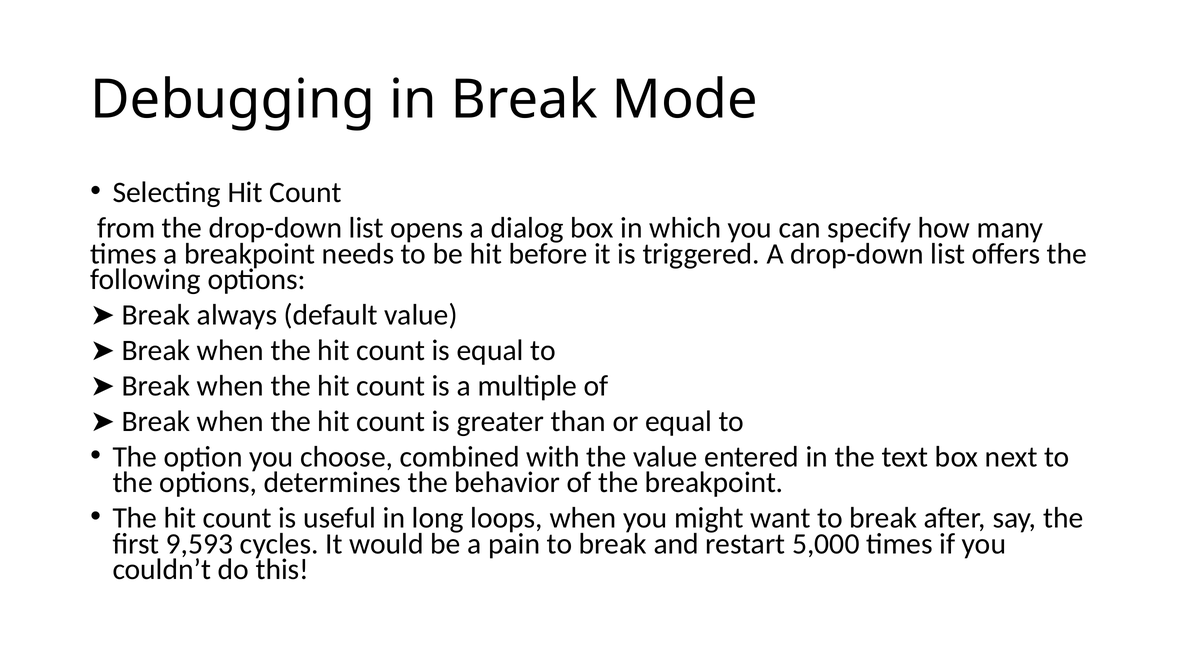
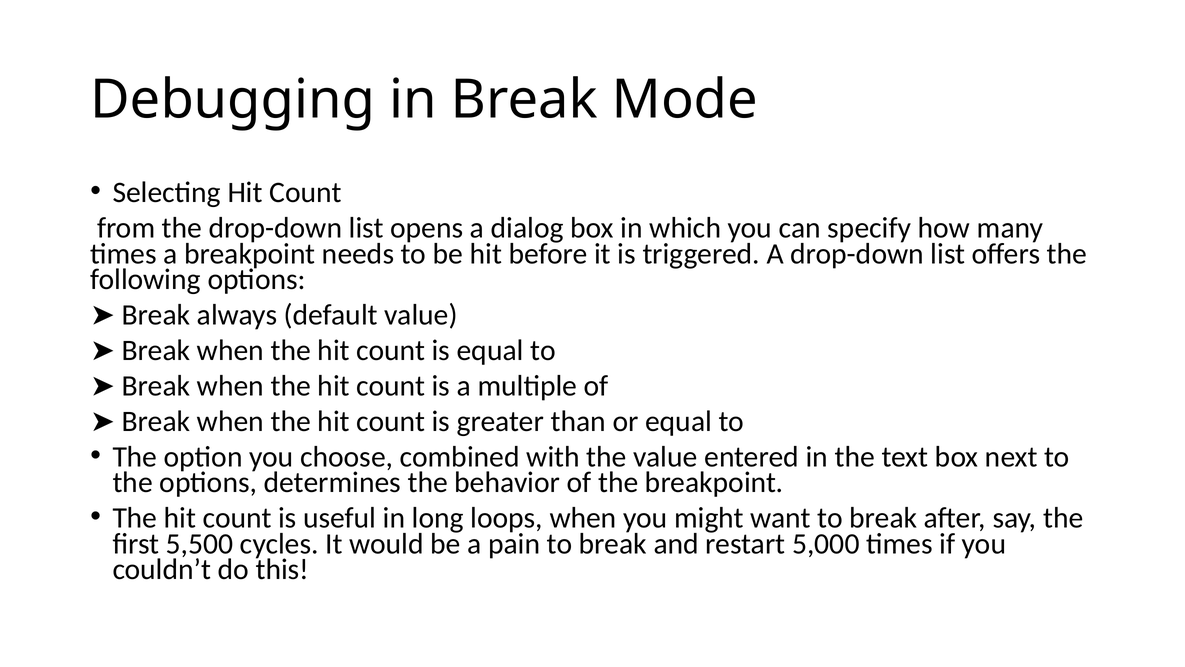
9,593: 9,593 -> 5,500 (200, 543)
